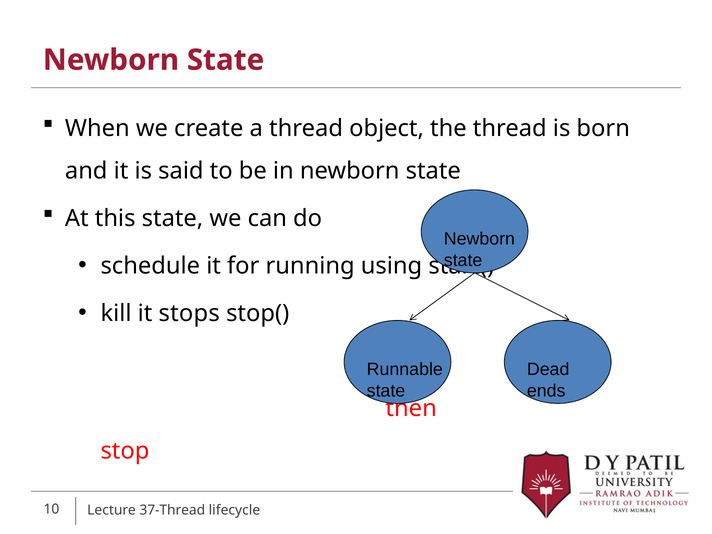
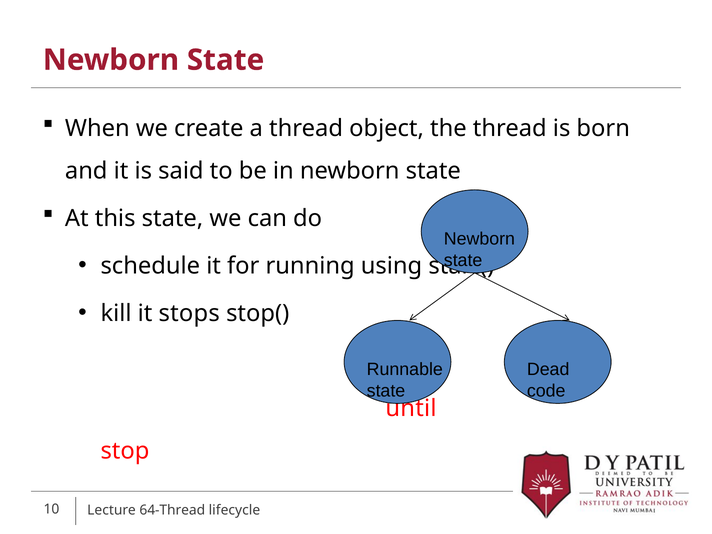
ends: ends -> code (546, 391)
then: then -> until (411, 408)
37-Thread: 37-Thread -> 64-Thread (172, 510)
